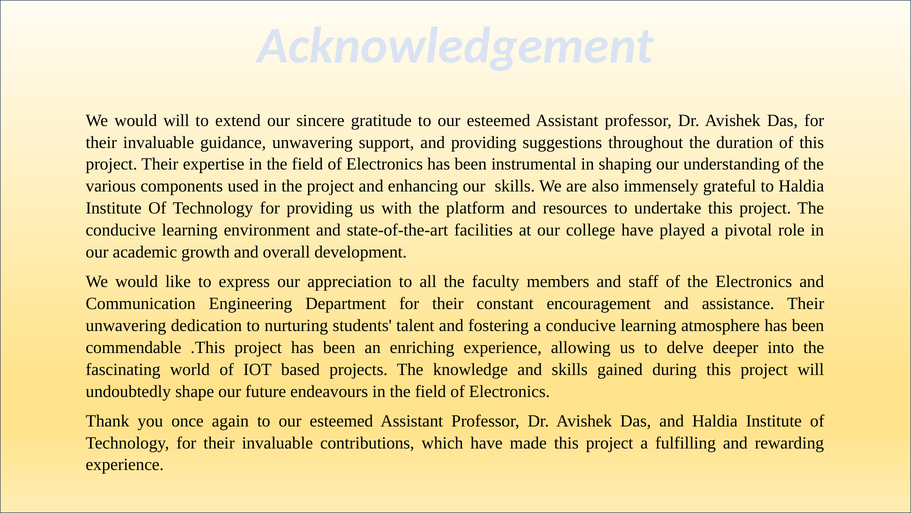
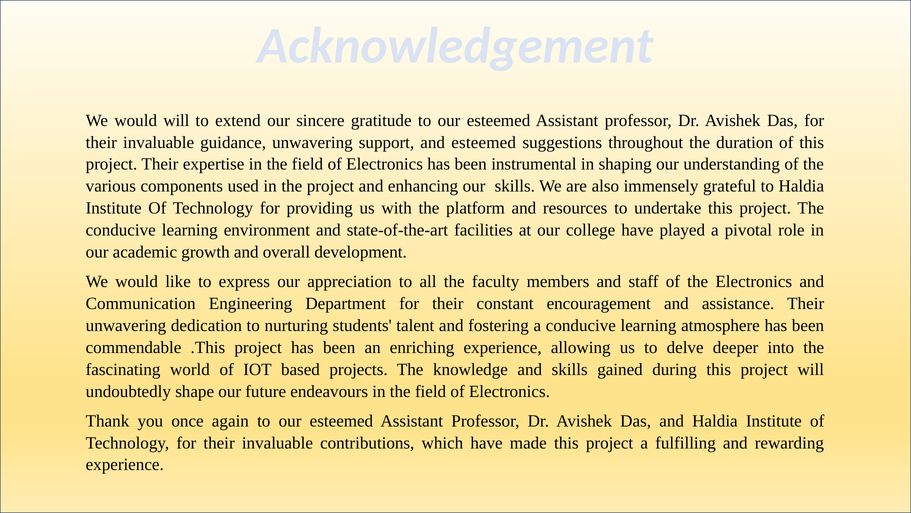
and providing: providing -> esteemed (484, 142)
